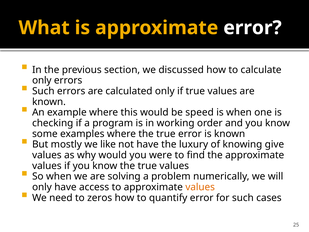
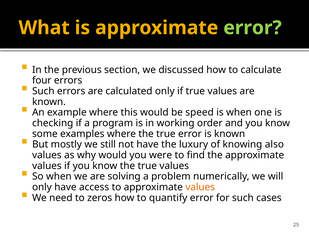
error colour: white -> light green (252, 28)
only: only -> four (42, 80)
like: like -> still (108, 144)
give: give -> also (274, 144)
